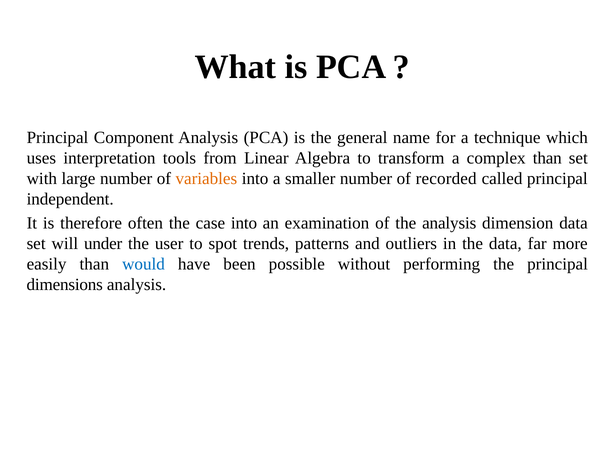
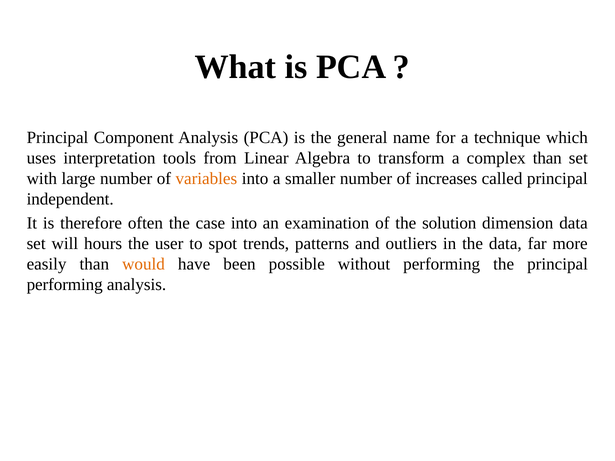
recorded: recorded -> increases (446, 179)
the analysis: analysis -> solution (449, 223)
under: under -> hours (103, 244)
would colour: blue -> orange (144, 264)
dimensions: dimensions -> performing (65, 285)
